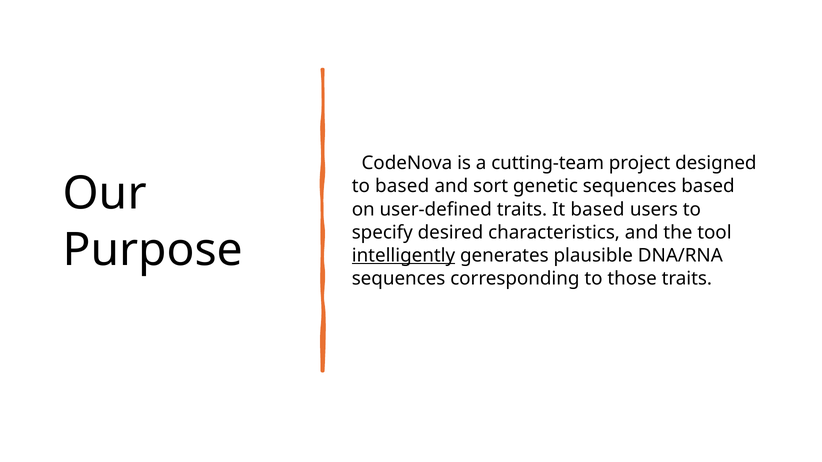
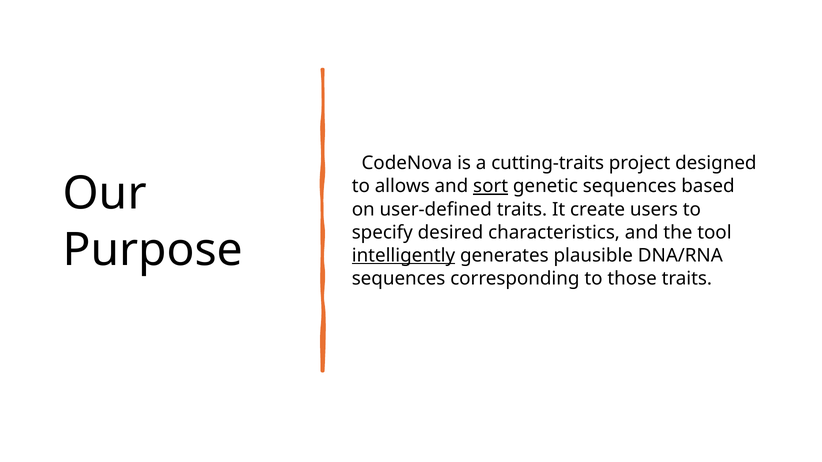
cutting-team: cutting-team -> cutting-traits (548, 163)
to based: based -> allows (402, 186)
sort underline: none -> present (491, 186)
It based: based -> create (598, 209)
